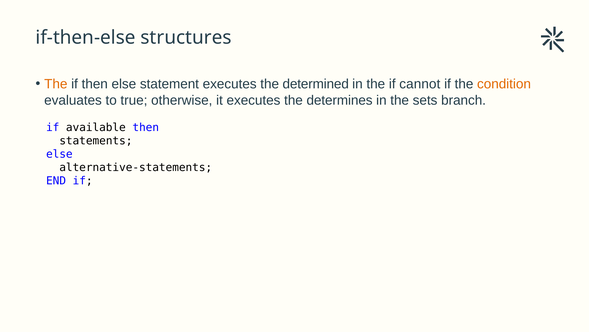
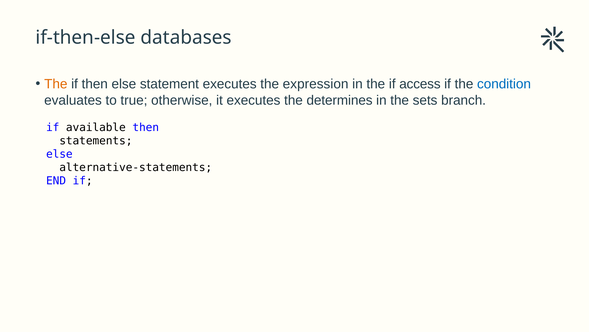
structures: structures -> databases (186, 37)
determined: determined -> expression (316, 84)
cannot: cannot -> access (420, 84)
condition colour: orange -> blue (504, 84)
